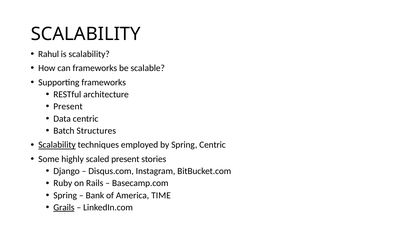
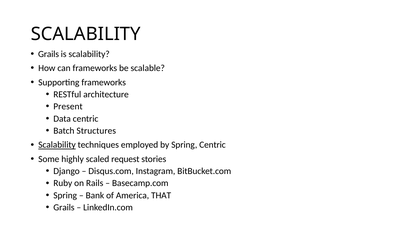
Rahul: Rahul -> Grails (49, 54)
scaled present: present -> request (125, 159)
TIME: TIME -> THAT (161, 195)
Grails underline: present -> none (64, 207)
